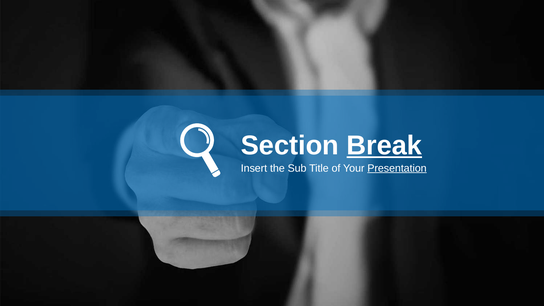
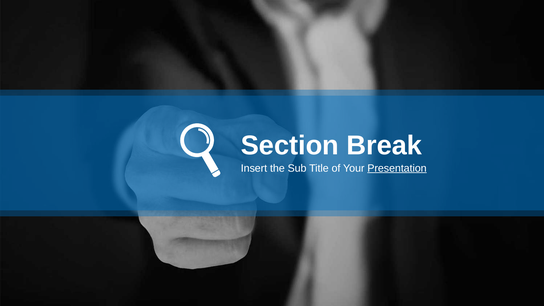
Break underline: present -> none (384, 145)
